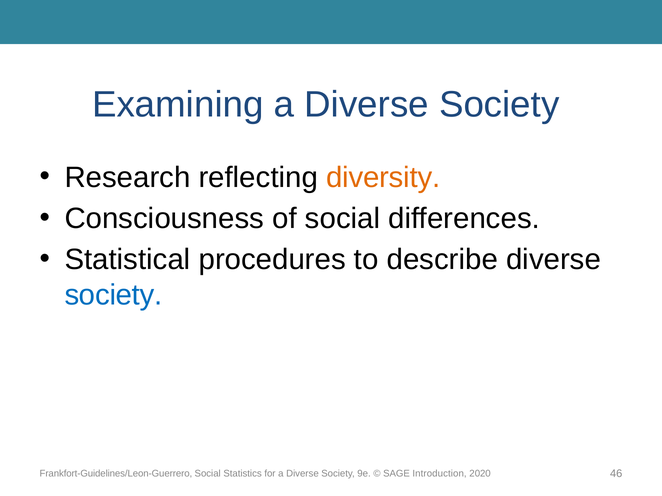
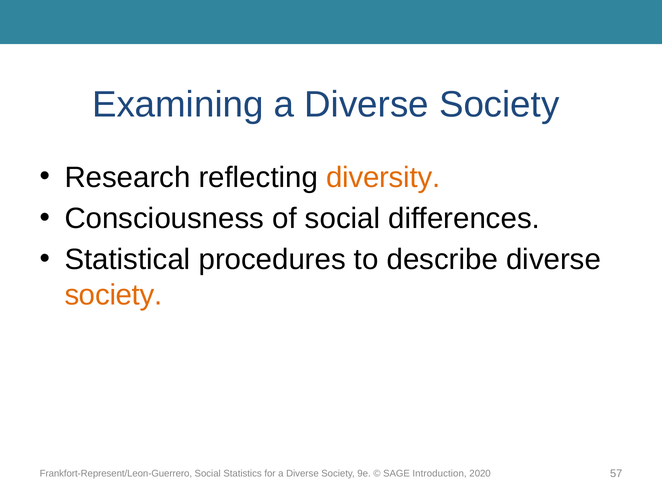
society colour: blue -> orange (113, 295)
Frankfort-Guidelines/Leon-Guerrero: Frankfort-Guidelines/Leon-Guerrero -> Frankfort-Represent/Leon-Guerrero (116, 474)
46: 46 -> 57 (616, 474)
